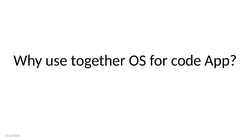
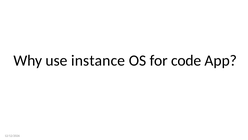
together: together -> instance (98, 60)
